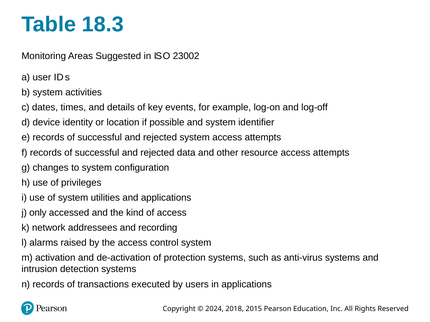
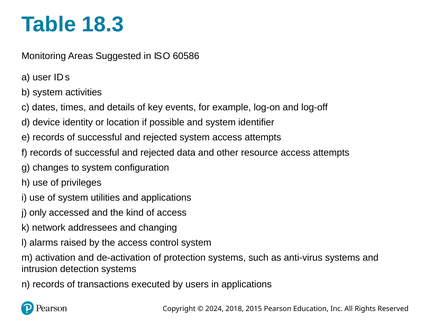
23002: 23002 -> 60586 (186, 56)
recording: recording -> changing (158, 228)
